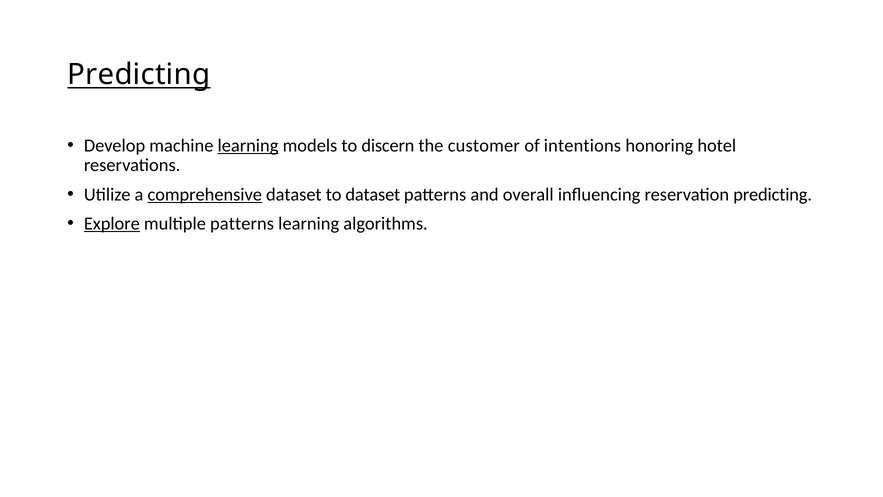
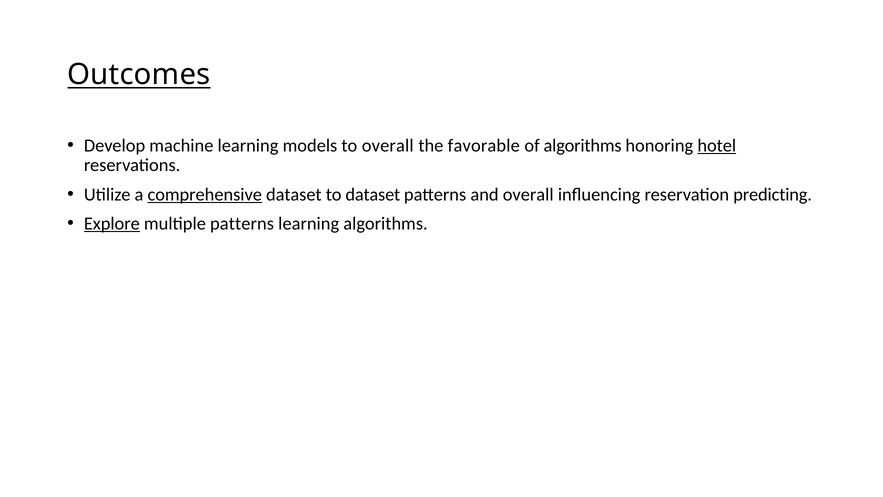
Predicting: Predicting -> Outcomes (139, 74)
learning underline: present -> none (248, 145)
to discern: discern -> overall (388, 145)
customer: customer -> favorable (484, 145)
of intentions: intentions -> algorithms (583, 145)
hotel underline: none -> present (717, 145)
